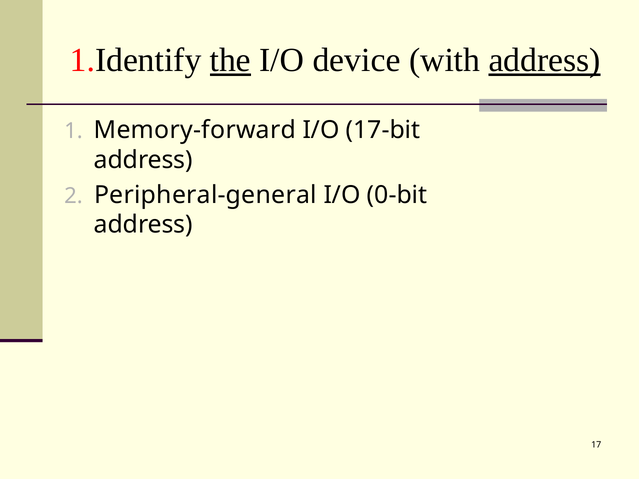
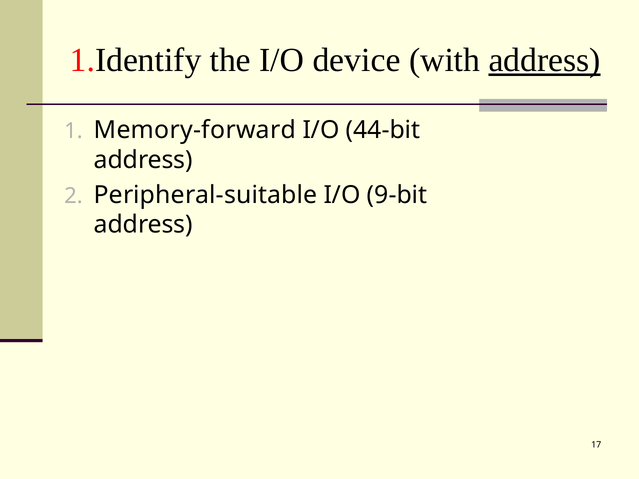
the underline: present -> none (230, 60)
17-bit: 17-bit -> 44-bit (383, 130)
Peripheral-general: Peripheral-general -> Peripheral-suitable (206, 195)
0-bit: 0-bit -> 9-bit (397, 195)
